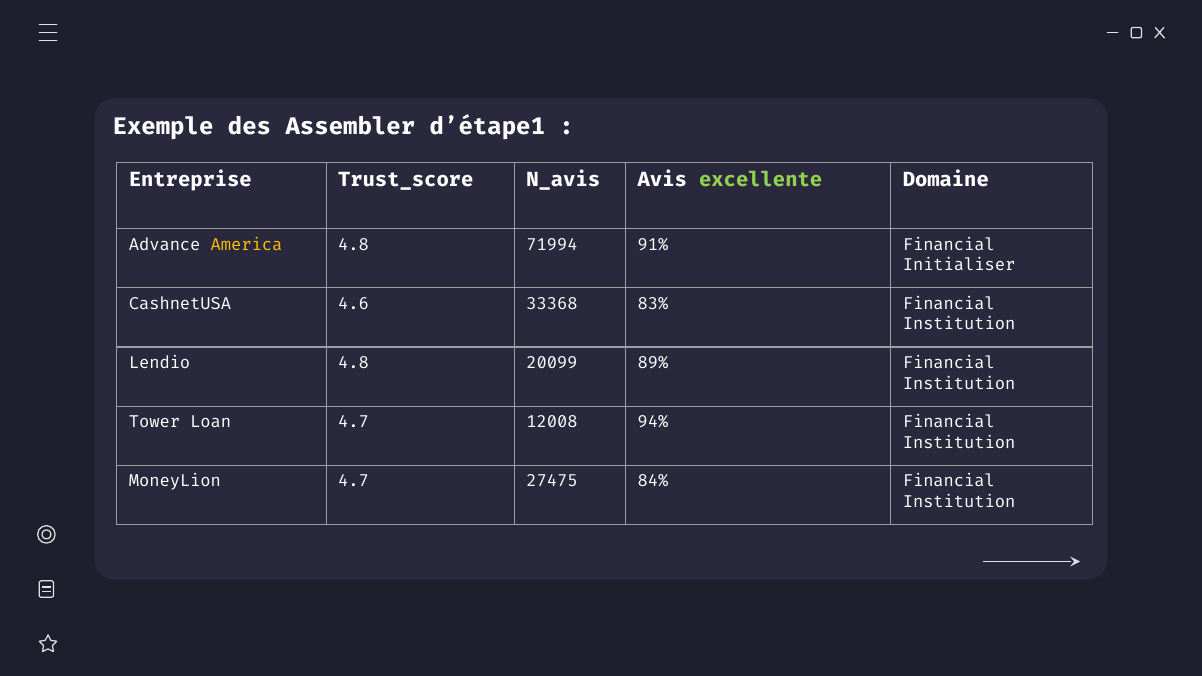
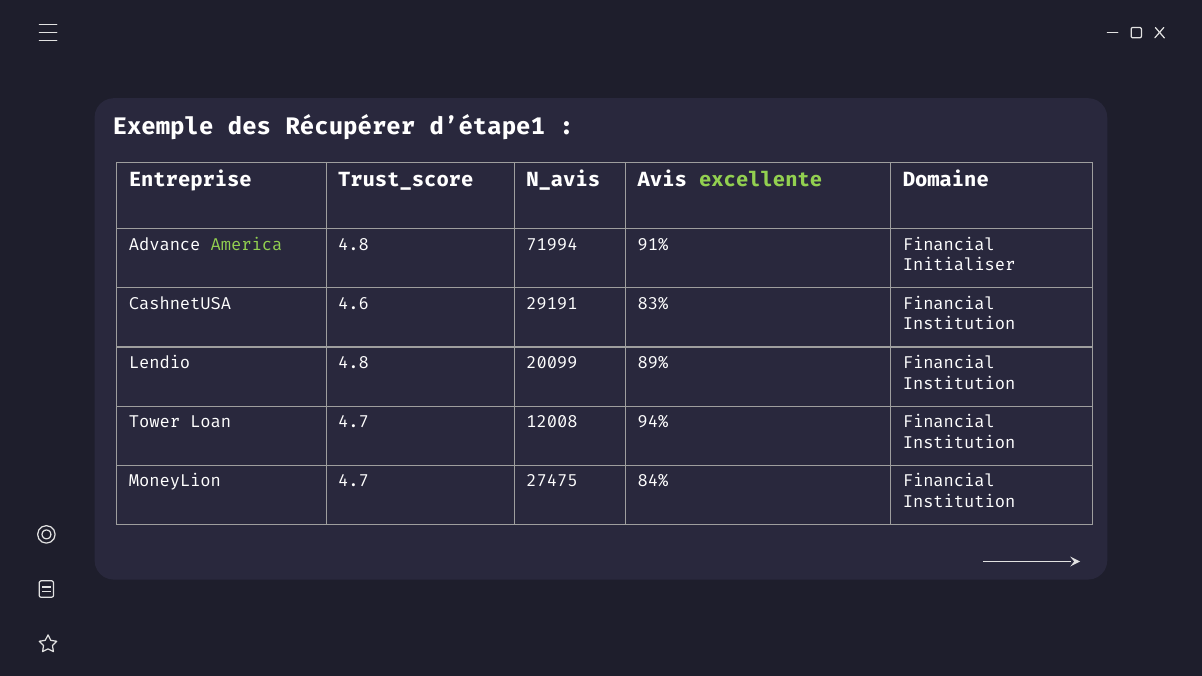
Assembler: Assembler -> Récupérer (350, 126)
America colour: yellow -> light green (247, 245)
33368: 33368 -> 29191 (552, 304)
